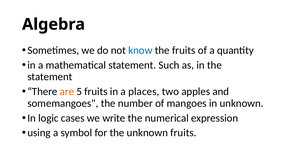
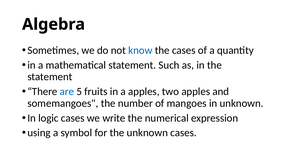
the fruits: fruits -> cases (184, 50)
are colour: orange -> blue (67, 91)
a places: places -> apples (144, 91)
unknown fruits: fruits -> cases (183, 132)
